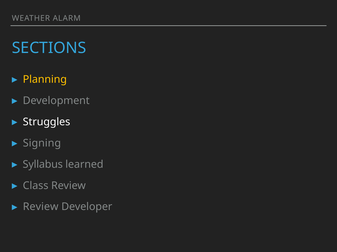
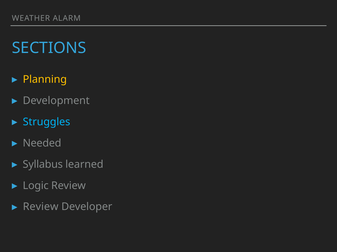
Struggles colour: white -> light blue (47, 122)
Signing: Signing -> Needed (42, 143)
Class: Class -> Logic (36, 186)
